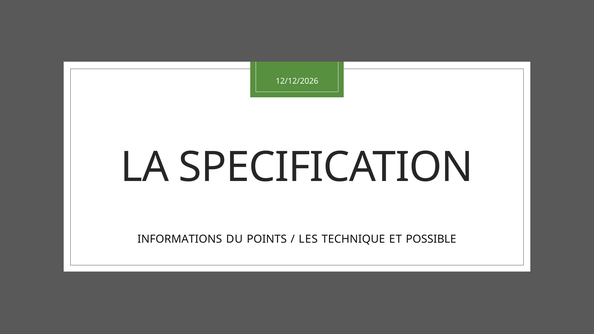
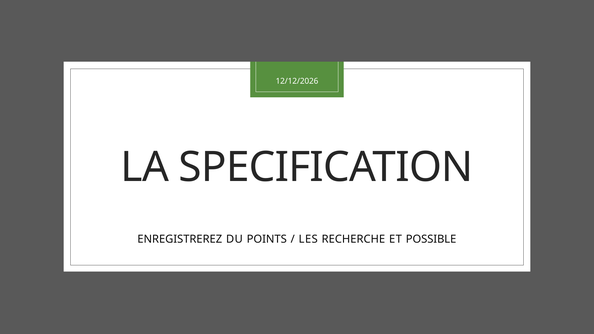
INFORMATIONS: INFORMATIONS -> ENREGISTREREZ (180, 239)
TECHNIQUE: TECHNIQUE -> RECHERCHE (353, 239)
